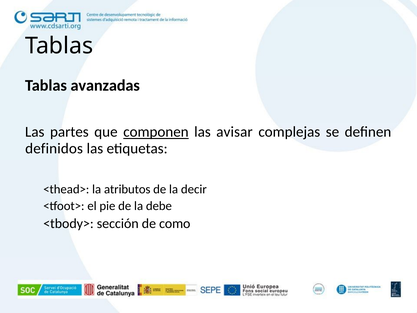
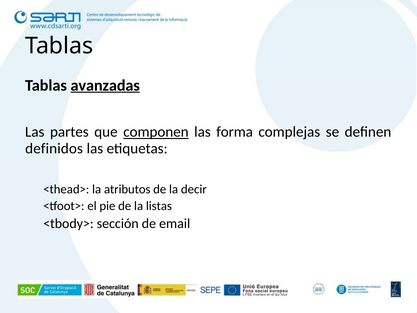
avanzadas underline: none -> present (105, 85)
avisar: avisar -> forma (235, 132)
debe: debe -> listas (159, 206)
como: como -> email (175, 223)
